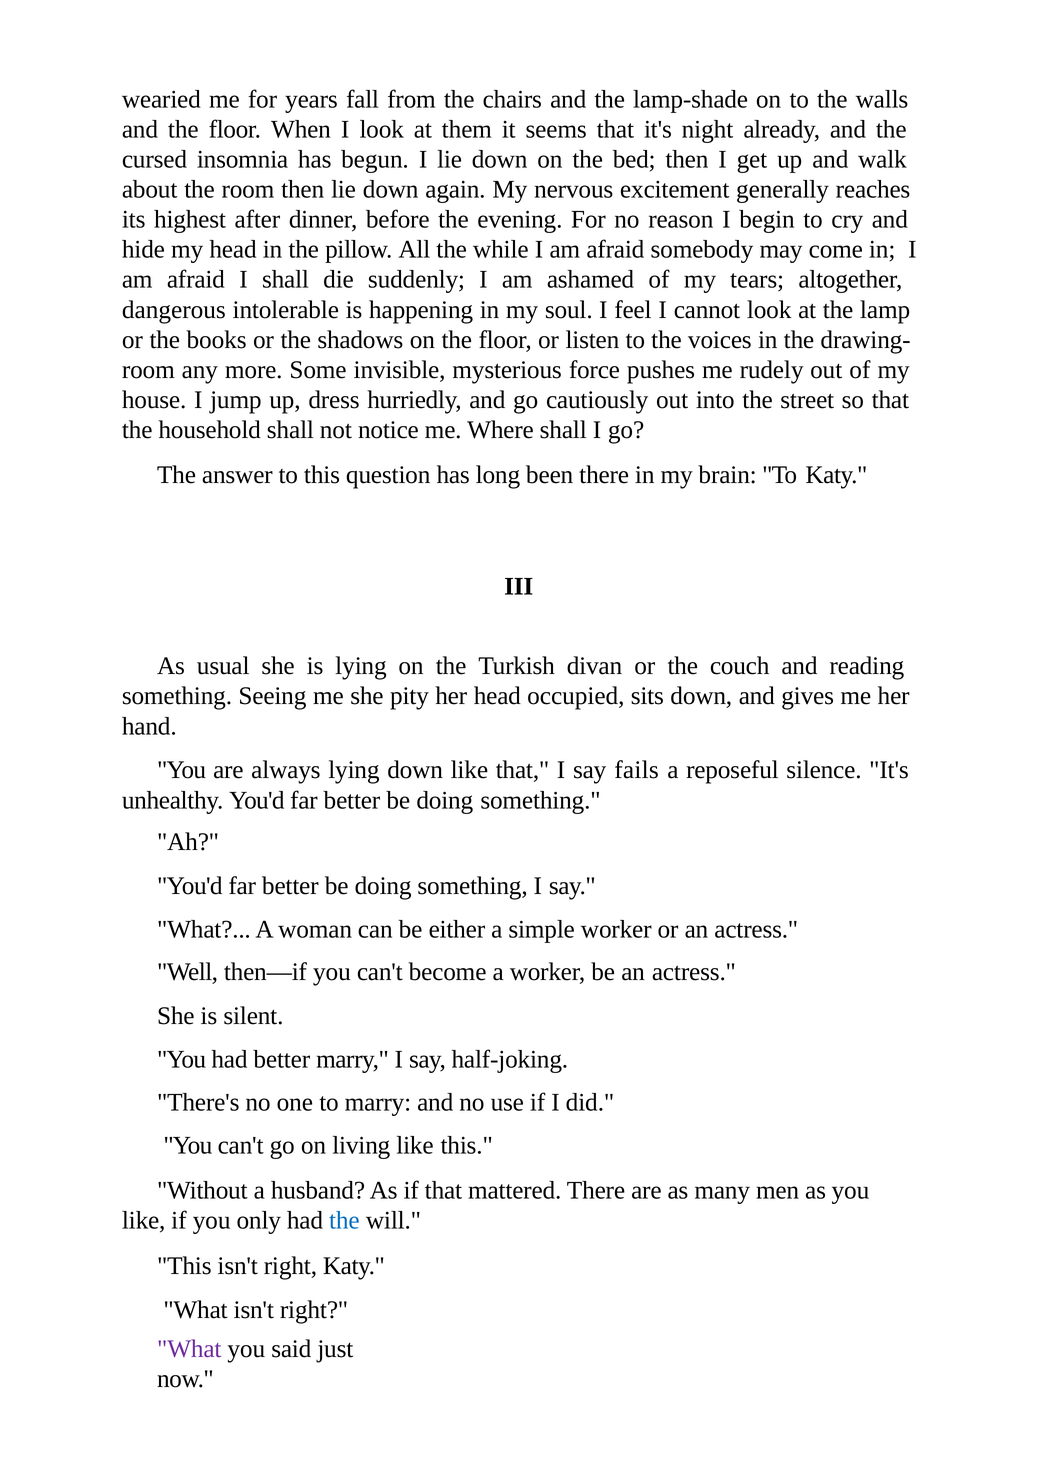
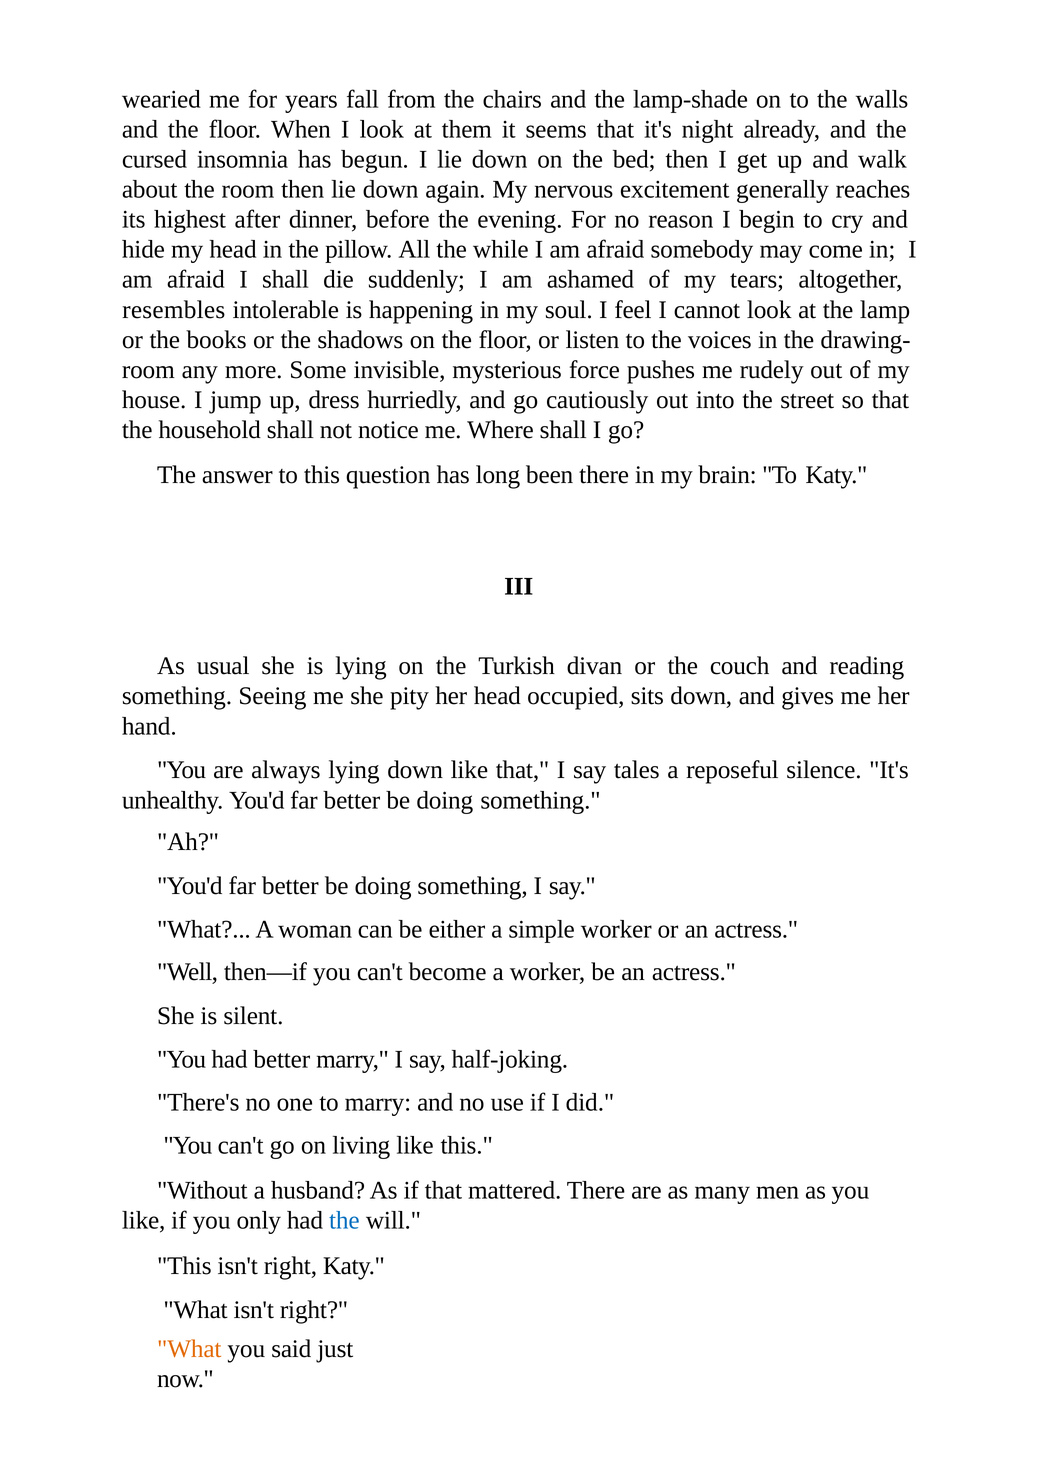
dangerous: dangerous -> resembles (174, 310)
fails: fails -> tales (637, 770)
What colour: purple -> orange (189, 1349)
